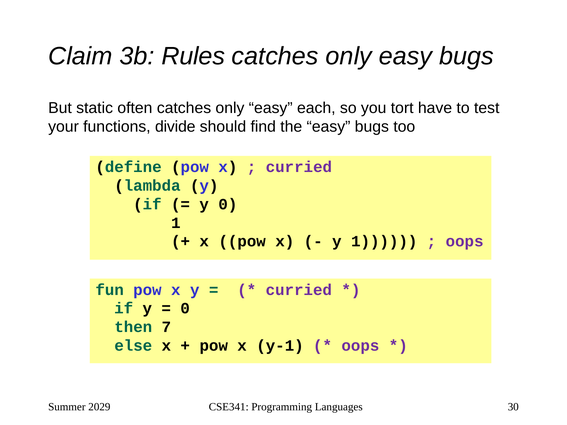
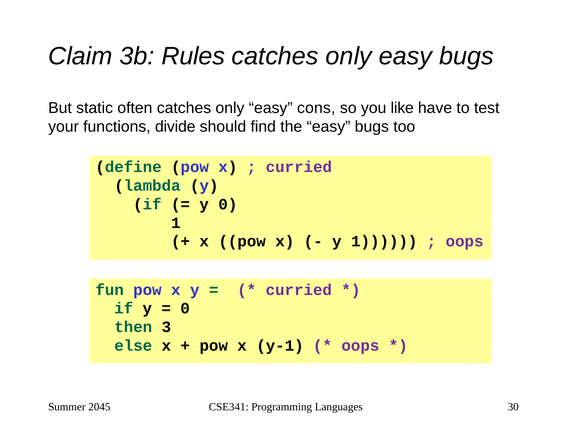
each: each -> cons (316, 108)
tort: tort -> like (402, 108)
7: 7 -> 3 (166, 327)
2029: 2029 -> 2045 (99, 407)
